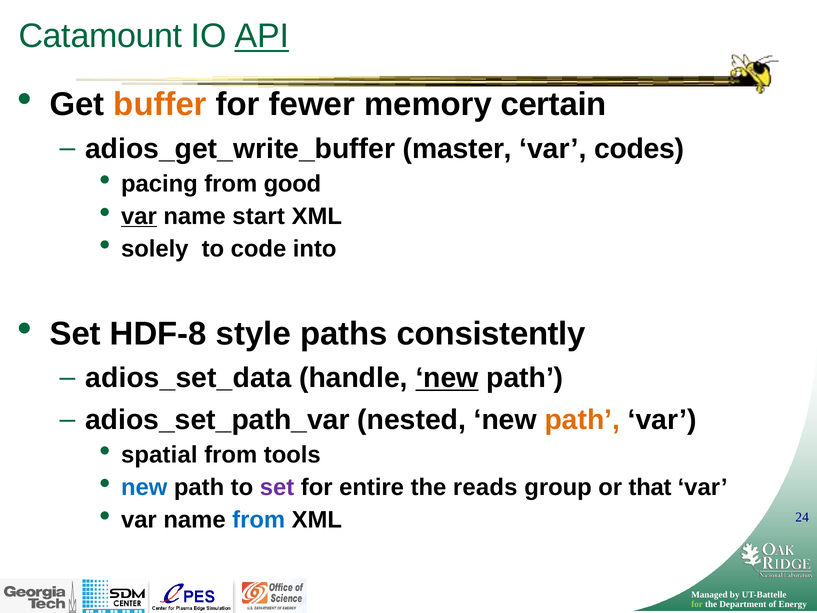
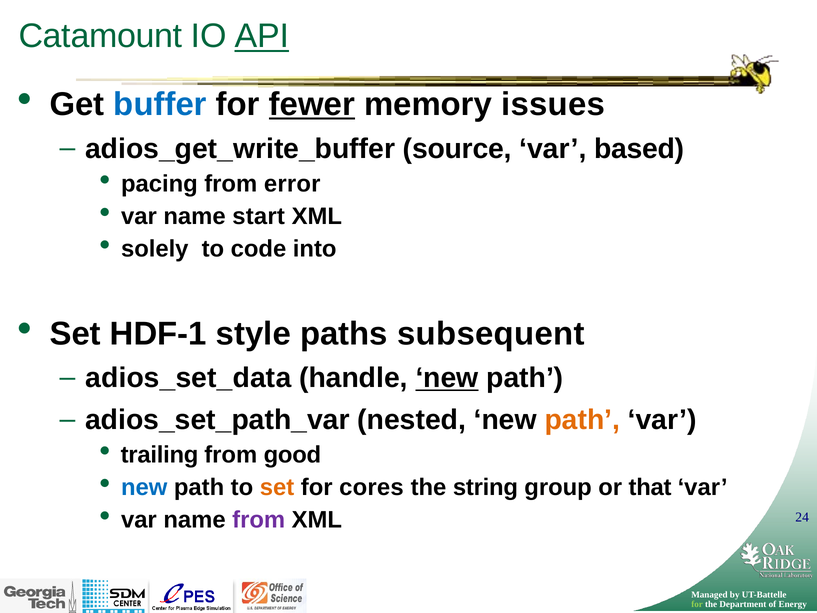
buffer colour: orange -> blue (160, 104)
fewer underline: none -> present (312, 104)
certain: certain -> issues (553, 104)
master: master -> source (457, 149)
codes: codes -> based (639, 149)
good: good -> error (292, 184)
var underline: present -> none (139, 216)
HDF-8: HDF-8 -> HDF-1 (158, 334)
consistently: consistently -> subsequent (491, 334)
spatial: spatial -> trailing (160, 455)
tools: tools -> good (292, 455)
set colour: purple -> orange (277, 487)
entire: entire -> cores (371, 487)
reads: reads -> string (485, 487)
from colour: blue -> purple (259, 520)
